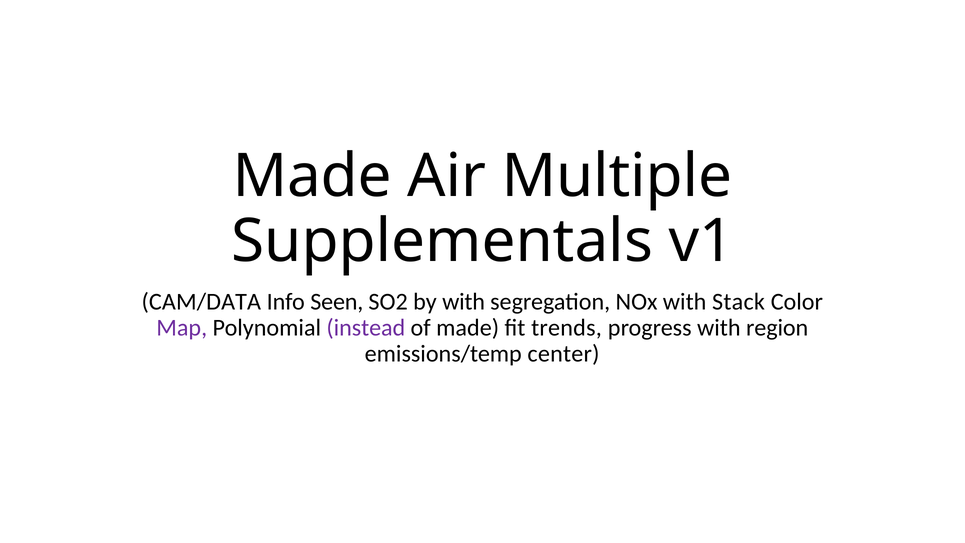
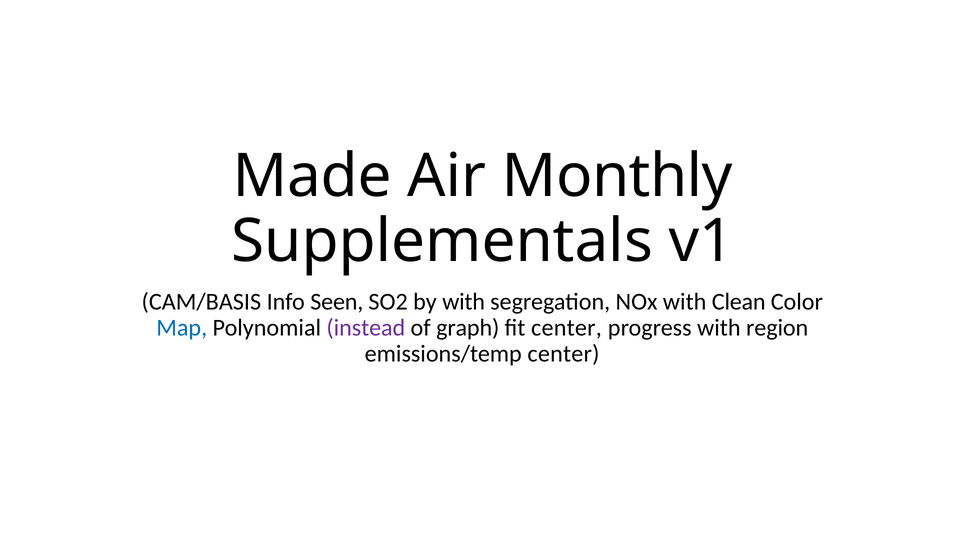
Multiple: Multiple -> Monthly (617, 176)
CAM/DATA: CAM/DATA -> CAM/BASIS (201, 302)
Stack: Stack -> Clean (739, 302)
Map colour: purple -> blue (182, 328)
of made: made -> graph (468, 328)
fit trends: trends -> center (566, 328)
